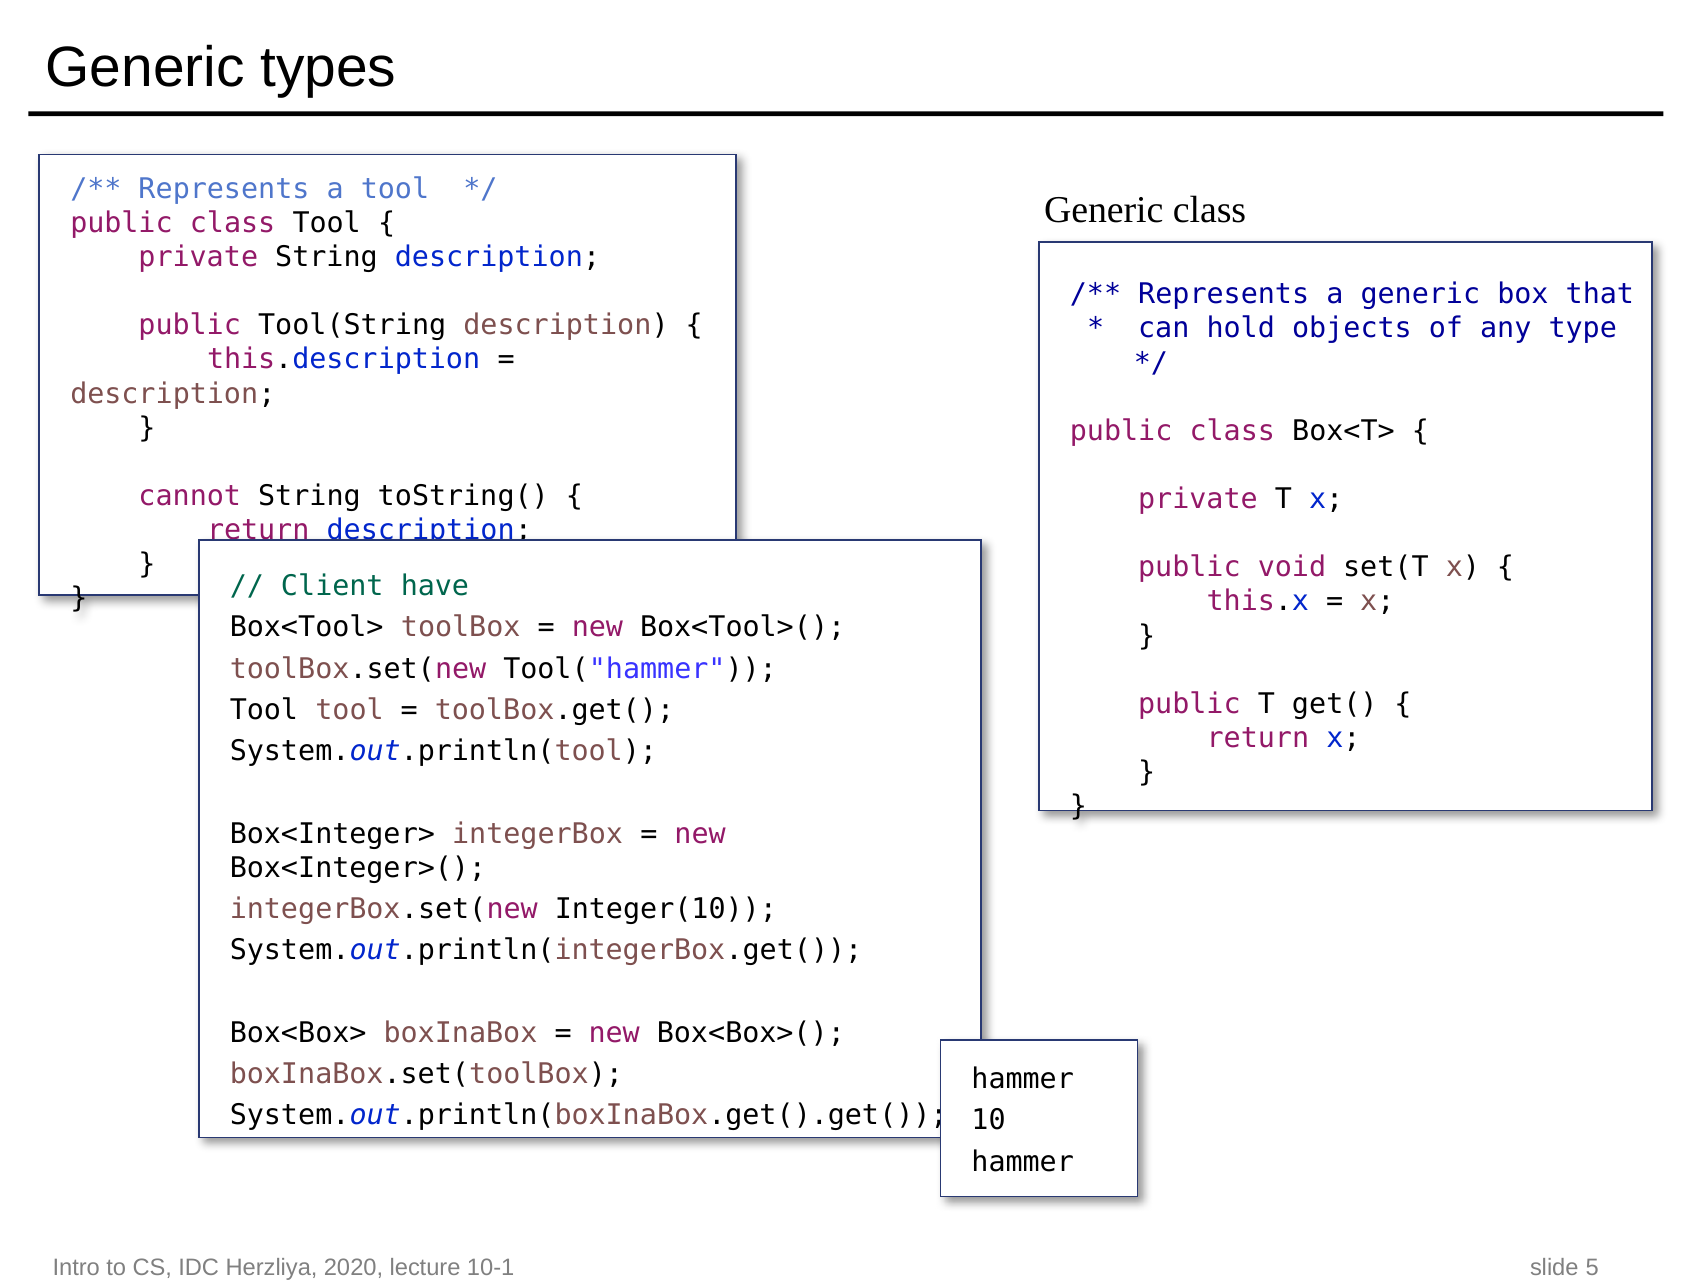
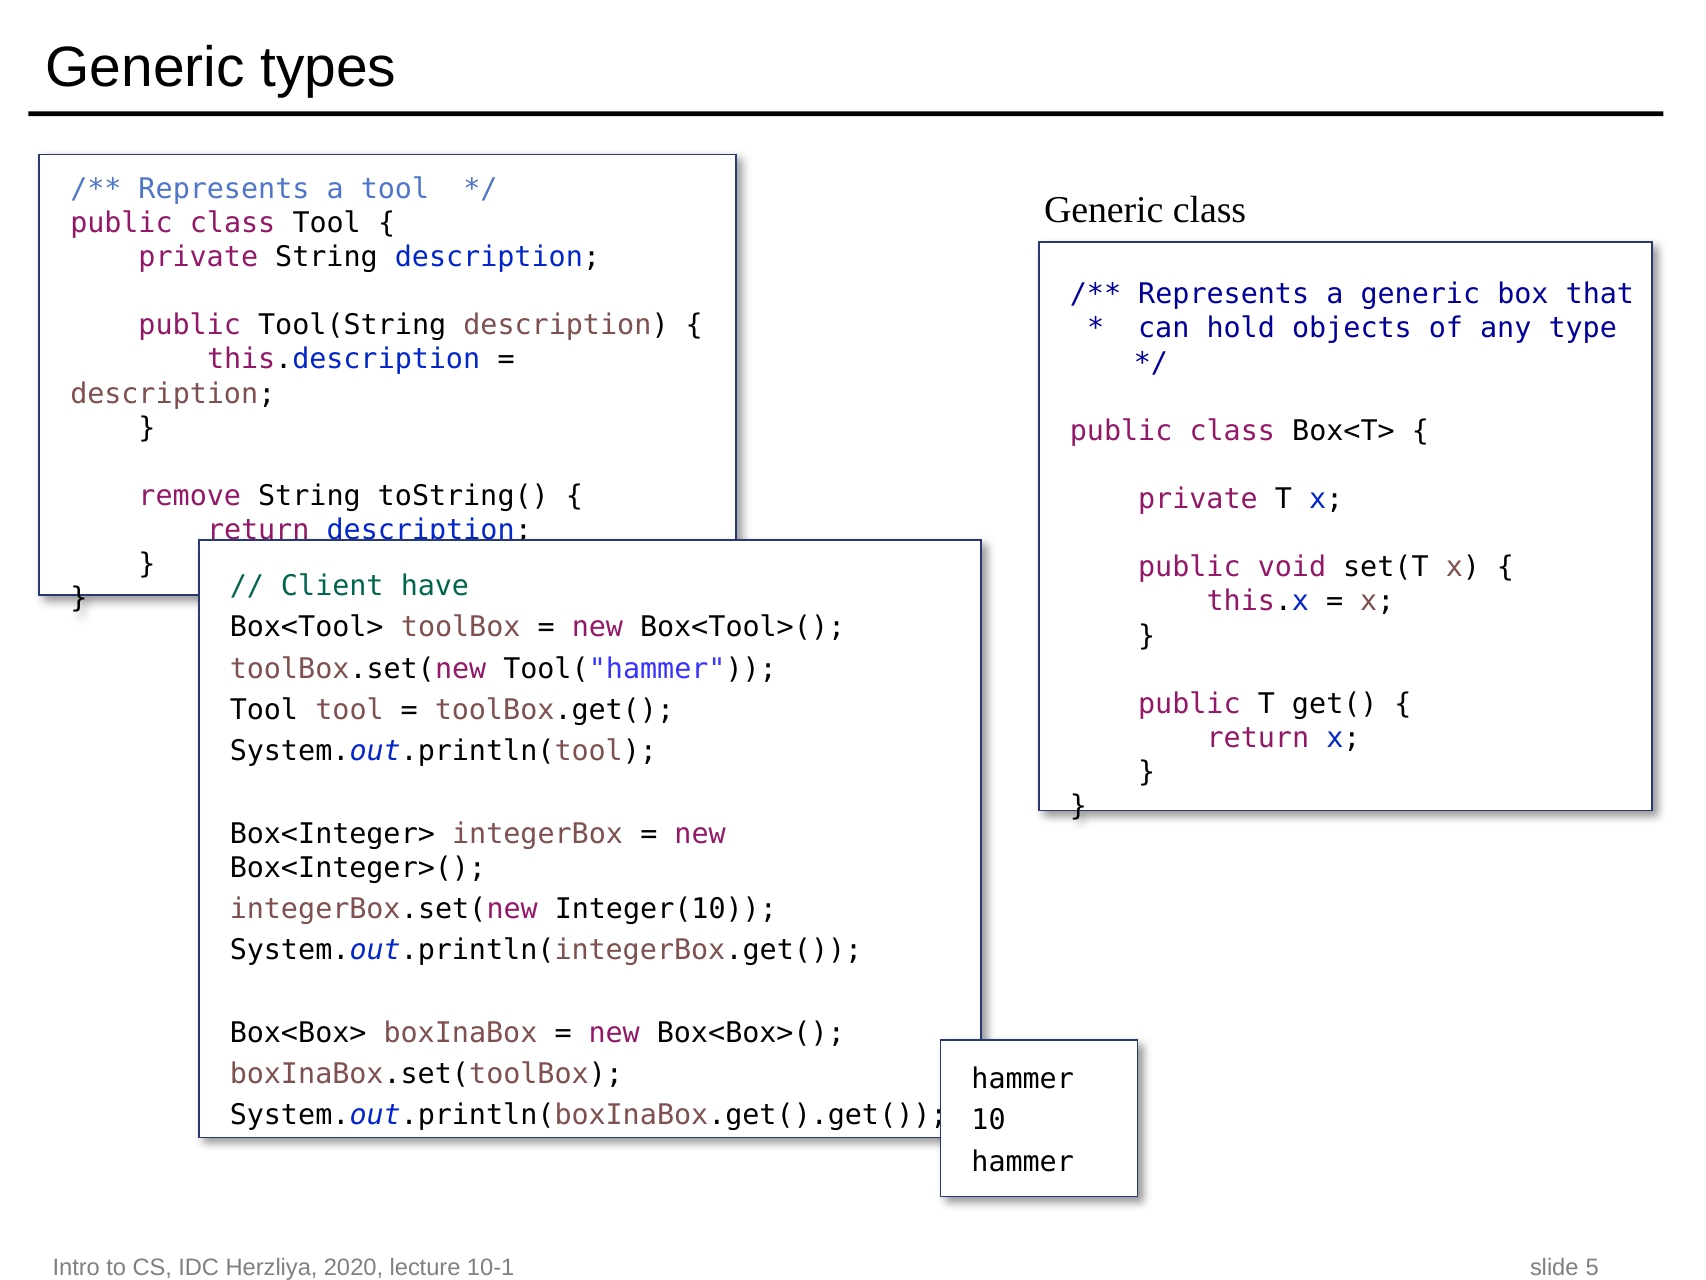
cannot: cannot -> remove (190, 496)
